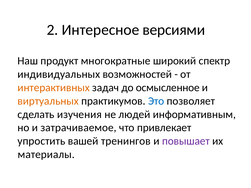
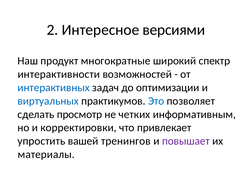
индивидуальных: индивидуальных -> интерактивности (59, 74)
интерактивных colour: orange -> blue (54, 88)
осмысленное: осмысленное -> оптимизации (168, 88)
виртуальных colour: orange -> blue (48, 101)
изучения: изучения -> просмотр (80, 114)
людей: людей -> четких (134, 114)
затрачиваемое: затрачиваемое -> корректировки (79, 128)
